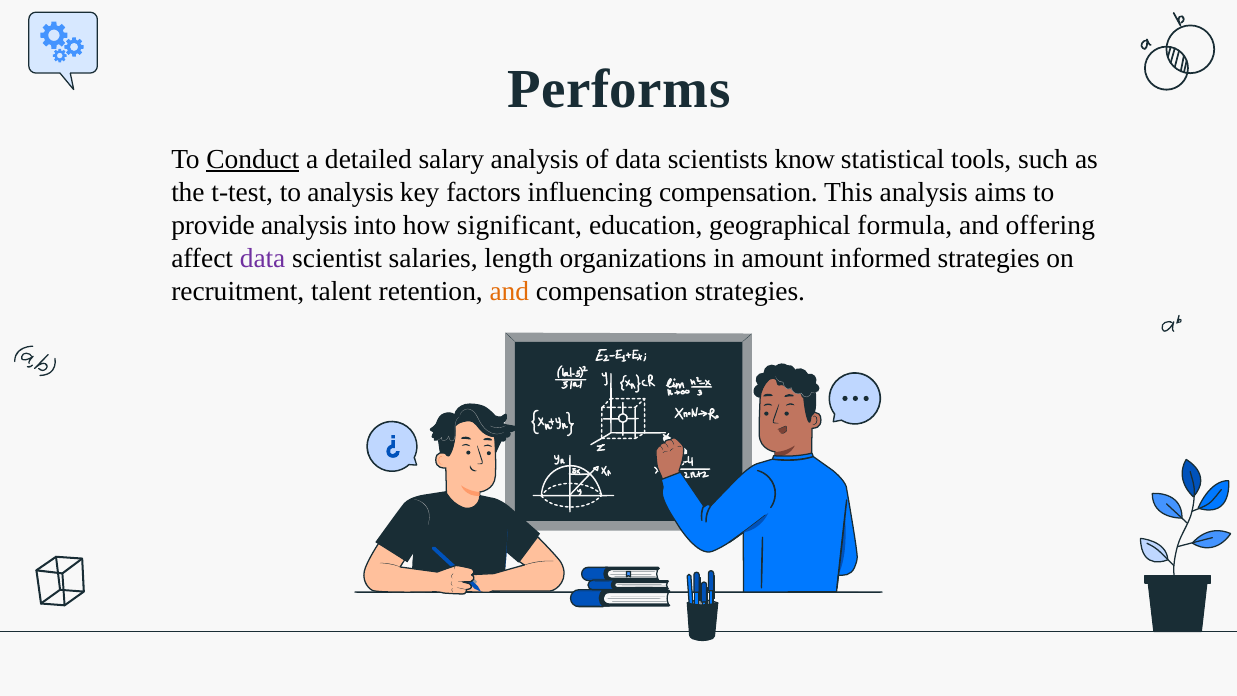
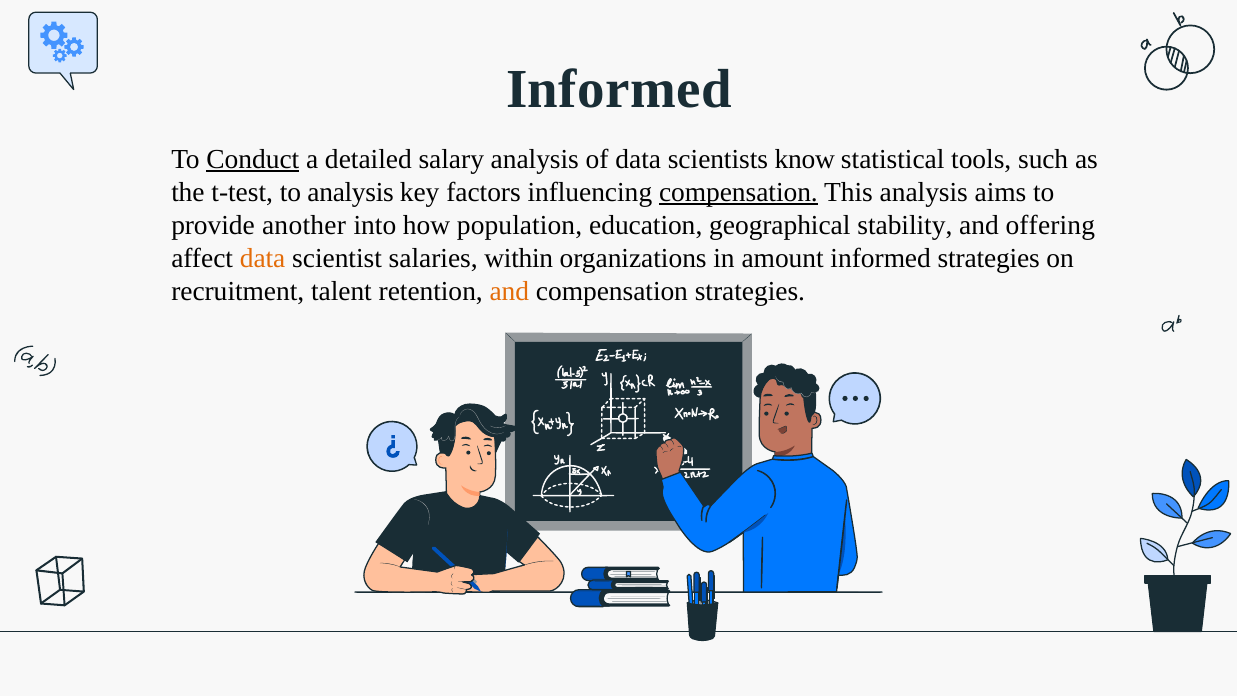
Performs: Performs -> Informed (619, 89)
compensation underline: none -> present (738, 192)
provide analysis: analysis -> another (304, 225)
significant: significant -> population (520, 225)
formula: formula -> stability (905, 225)
data colour: purple -> orange (263, 258)
length: length -> within (519, 258)
